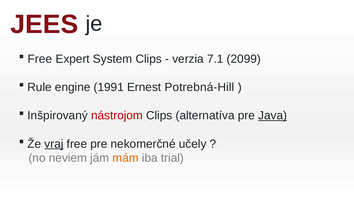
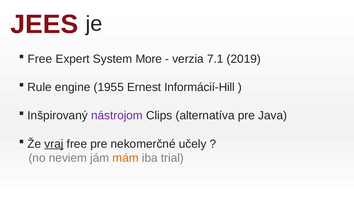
System Clips: Clips -> More (149, 59)
2099: 2099 -> 2019 (244, 59)
1991: 1991 -> 1955 (109, 87)
Potrebná-Hill: Potrebná-Hill -> Informácií-Hill (200, 87)
nástrojom colour: red -> purple (117, 116)
Java underline: present -> none (273, 116)
